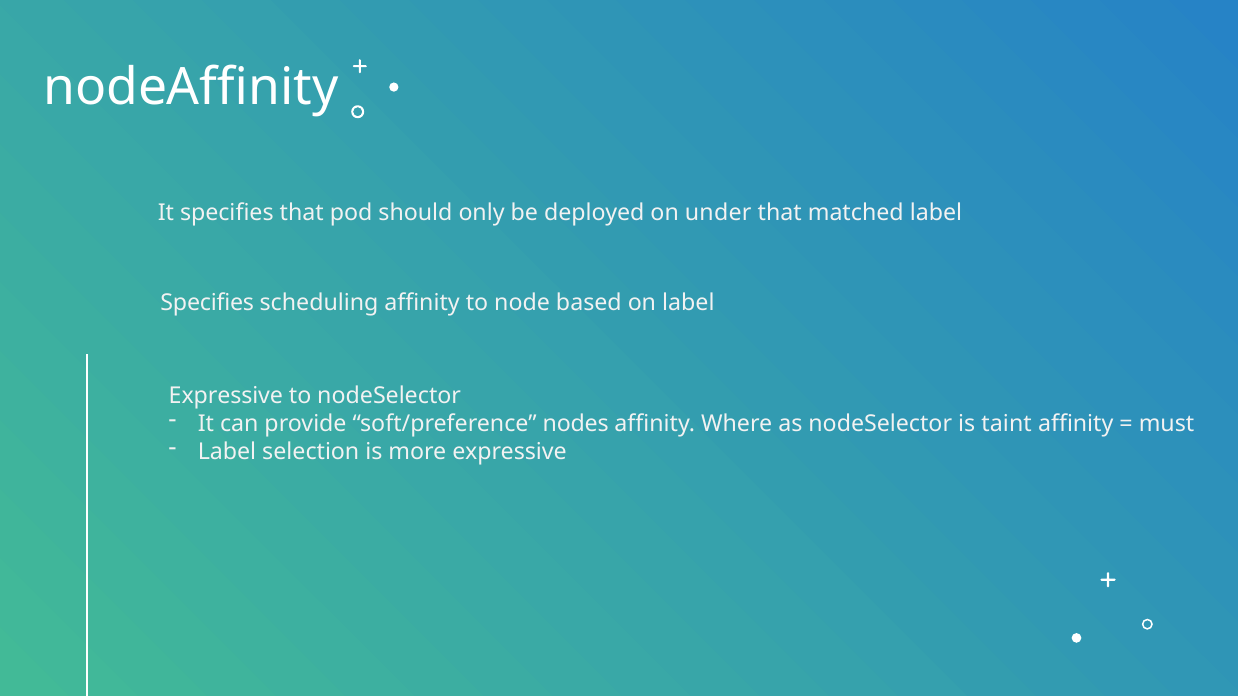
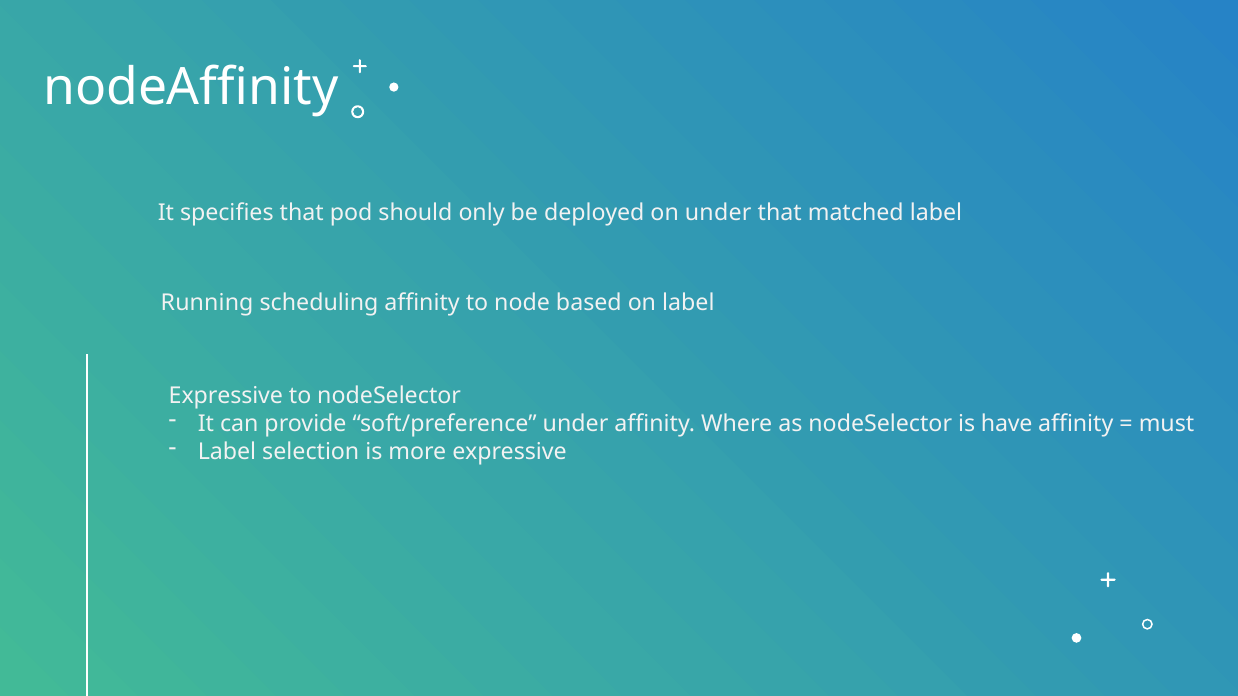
Specifies: Specifies -> Running (207, 303)
soft/preference nodes: nodes -> under (576, 424)
taint: taint -> have (1007, 424)
